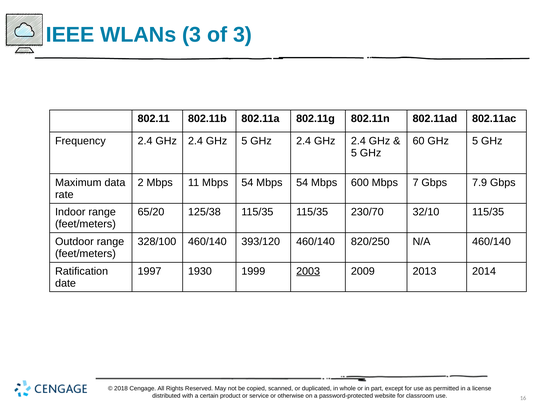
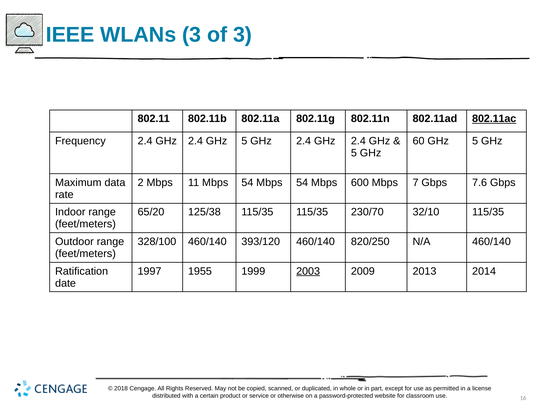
802.11ac underline: none -> present (494, 119)
7.9: 7.9 -> 7.6 (480, 183)
1930: 1930 -> 1955 (200, 271)
